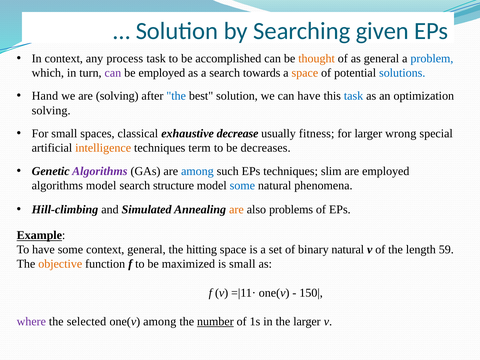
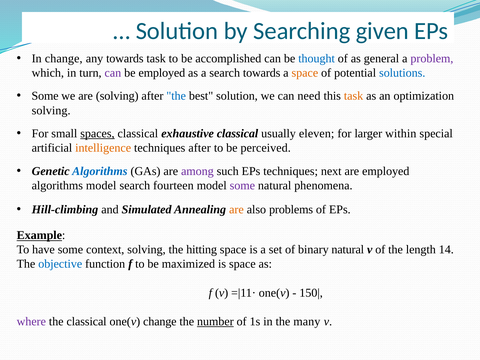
In context: context -> change (64, 58)
any process: process -> towards (125, 58)
thought colour: orange -> blue (317, 58)
problem colour: blue -> purple (432, 58)
Hand: Hand -> Some (45, 96)
can have: have -> need (309, 96)
task colour: blue -> orange (354, 96)
spaces underline: none -> present (97, 134)
exhaustive decrease: decrease -> classical (238, 134)
fitness: fitness -> eleven (317, 134)
wrong: wrong -> within (401, 134)
techniques term: term -> after (200, 148)
decreases: decreases -> perceived (266, 148)
Algorithms colour: purple -> blue (100, 171)
among colour: blue -> purple (197, 171)
slim: slim -> next (331, 171)
structure: structure -> fourteen (173, 186)
some colour: blue -> purple (242, 186)
context general: general -> solving (146, 250)
59: 59 -> 14 (446, 250)
objective colour: orange -> blue (60, 264)
is small: small -> space (242, 264)
the selected: selected -> classical (87, 322)
one(v among: among -> change (160, 322)
the larger: larger -> many (307, 322)
